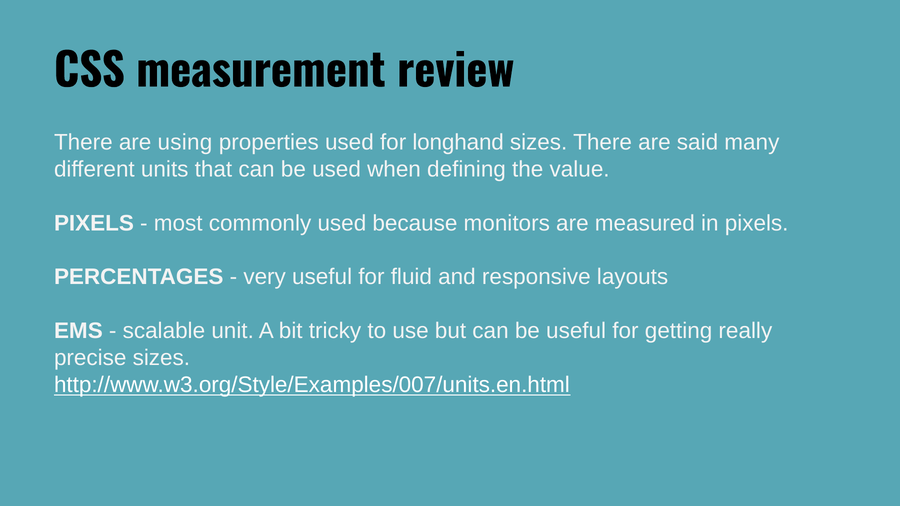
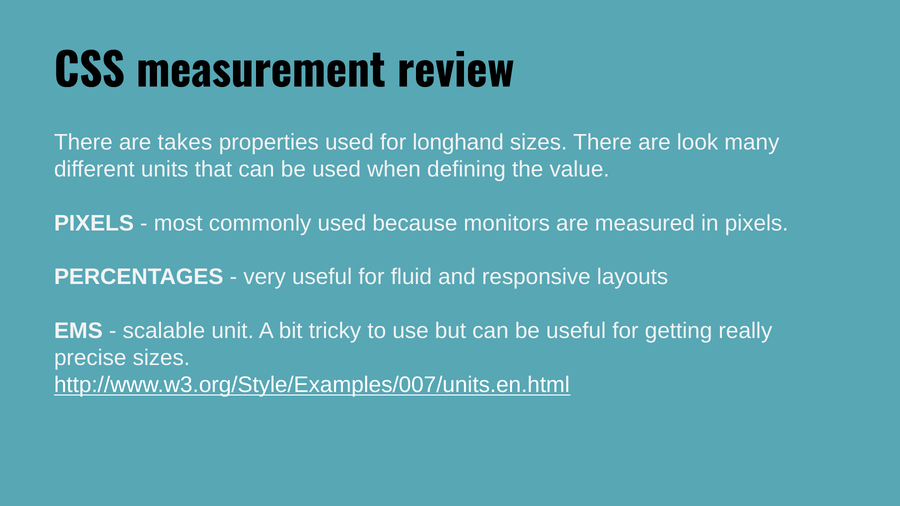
using: using -> takes (185, 142)
said: said -> look (698, 142)
